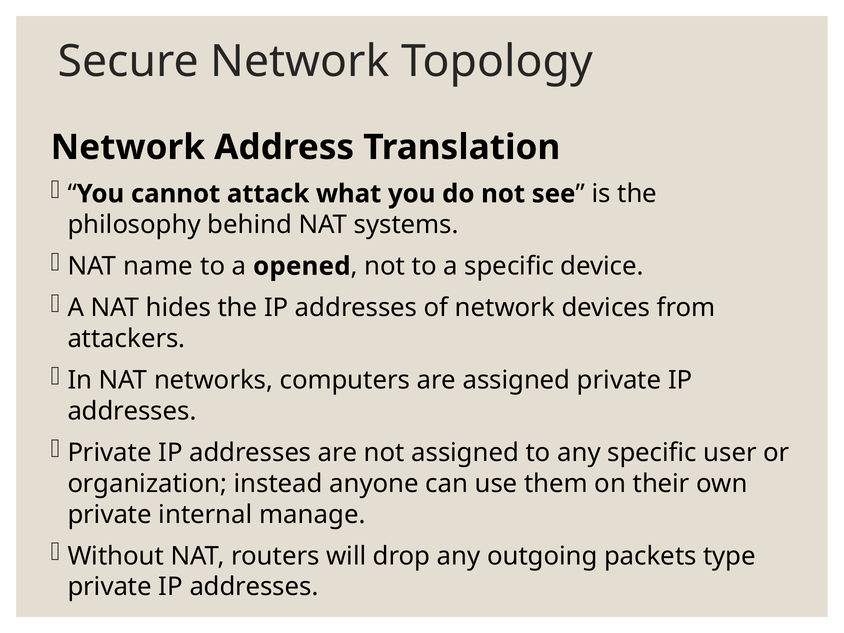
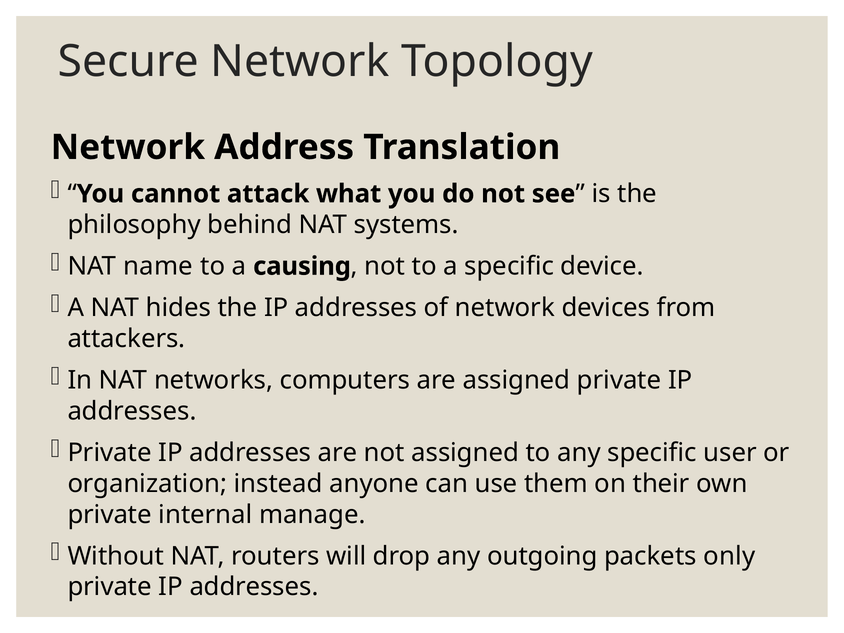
opened: opened -> causing (302, 266)
type: type -> only (729, 556)
